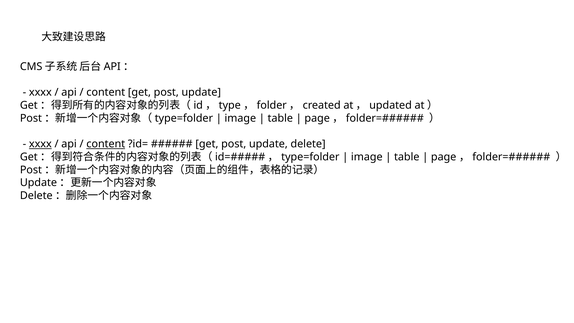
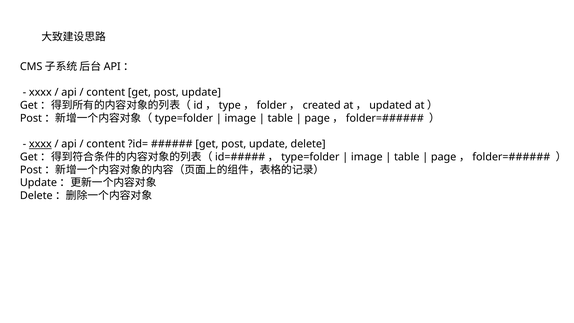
content underline: present -> none (106, 144)
